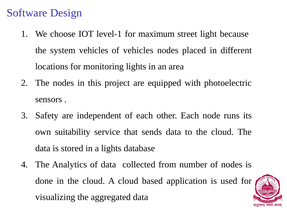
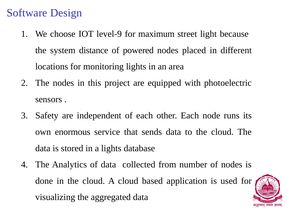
level-1: level-1 -> level-9 (109, 34)
system vehicles: vehicles -> distance (94, 50)
of vehicles: vehicles -> powered (138, 50)
suitability: suitability -> enormous (73, 132)
